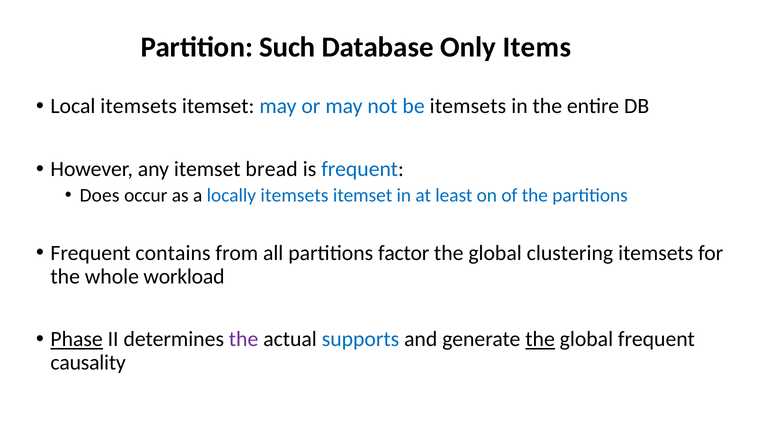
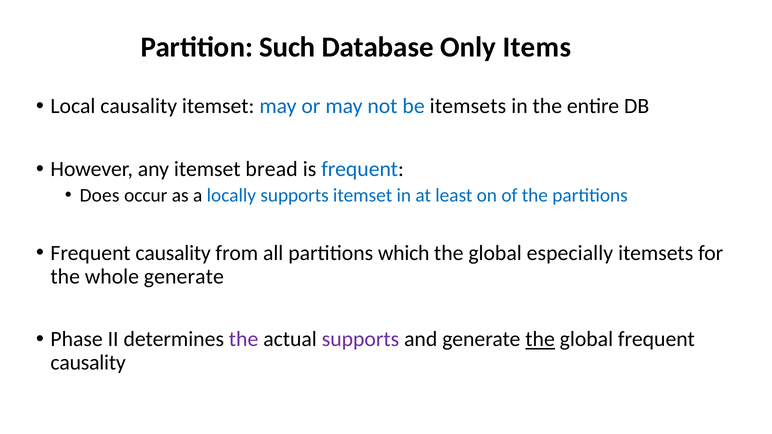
Local itemsets: itemsets -> causality (139, 106)
locally itemsets: itemsets -> supports (295, 195)
contains: contains -> causality (173, 253)
factor: factor -> which (404, 253)
clustering: clustering -> especially (570, 253)
whole workload: workload -> generate (184, 276)
Phase underline: present -> none (77, 340)
supports colour: blue -> purple (361, 340)
